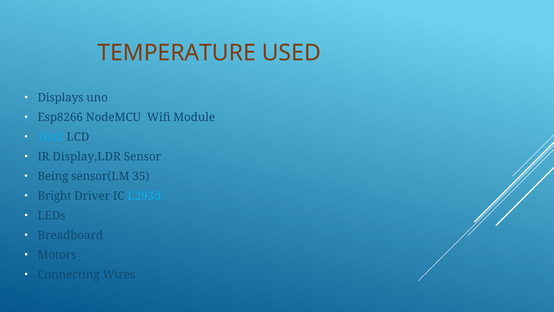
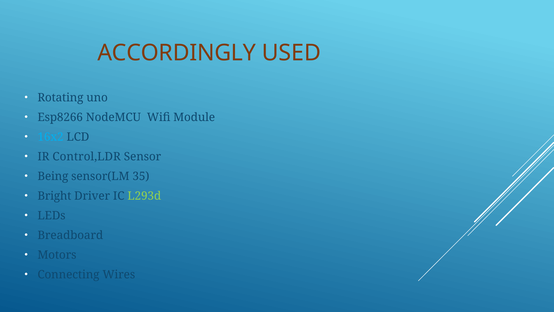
TEMPERATURE: TEMPERATURE -> ACCORDINGLY (177, 53)
Displays: Displays -> Rotating (60, 98)
Display,LDR: Display,LDR -> Control,LDR (87, 157)
L293d colour: light blue -> light green (144, 196)
